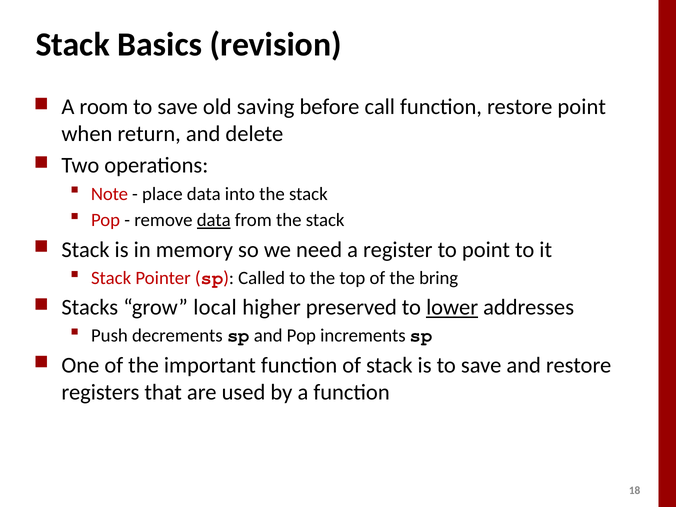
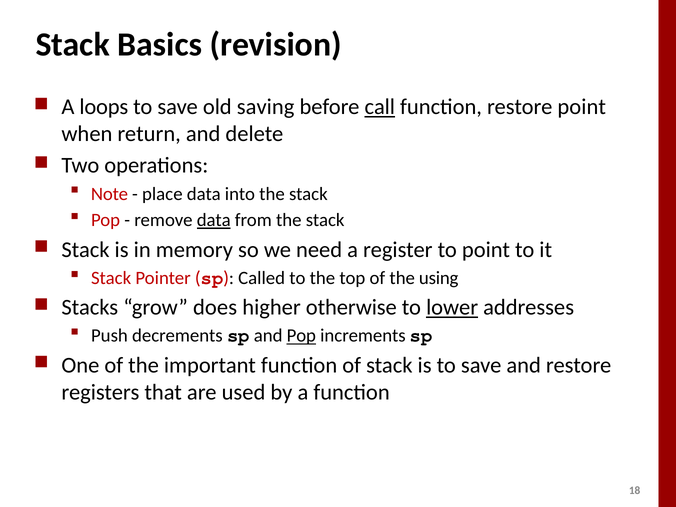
room: room -> loops (104, 107)
call underline: none -> present (380, 107)
bring: bring -> using (439, 278)
local: local -> does (215, 308)
preserved: preserved -> otherwise (351, 308)
Pop underline: none -> present (301, 336)
